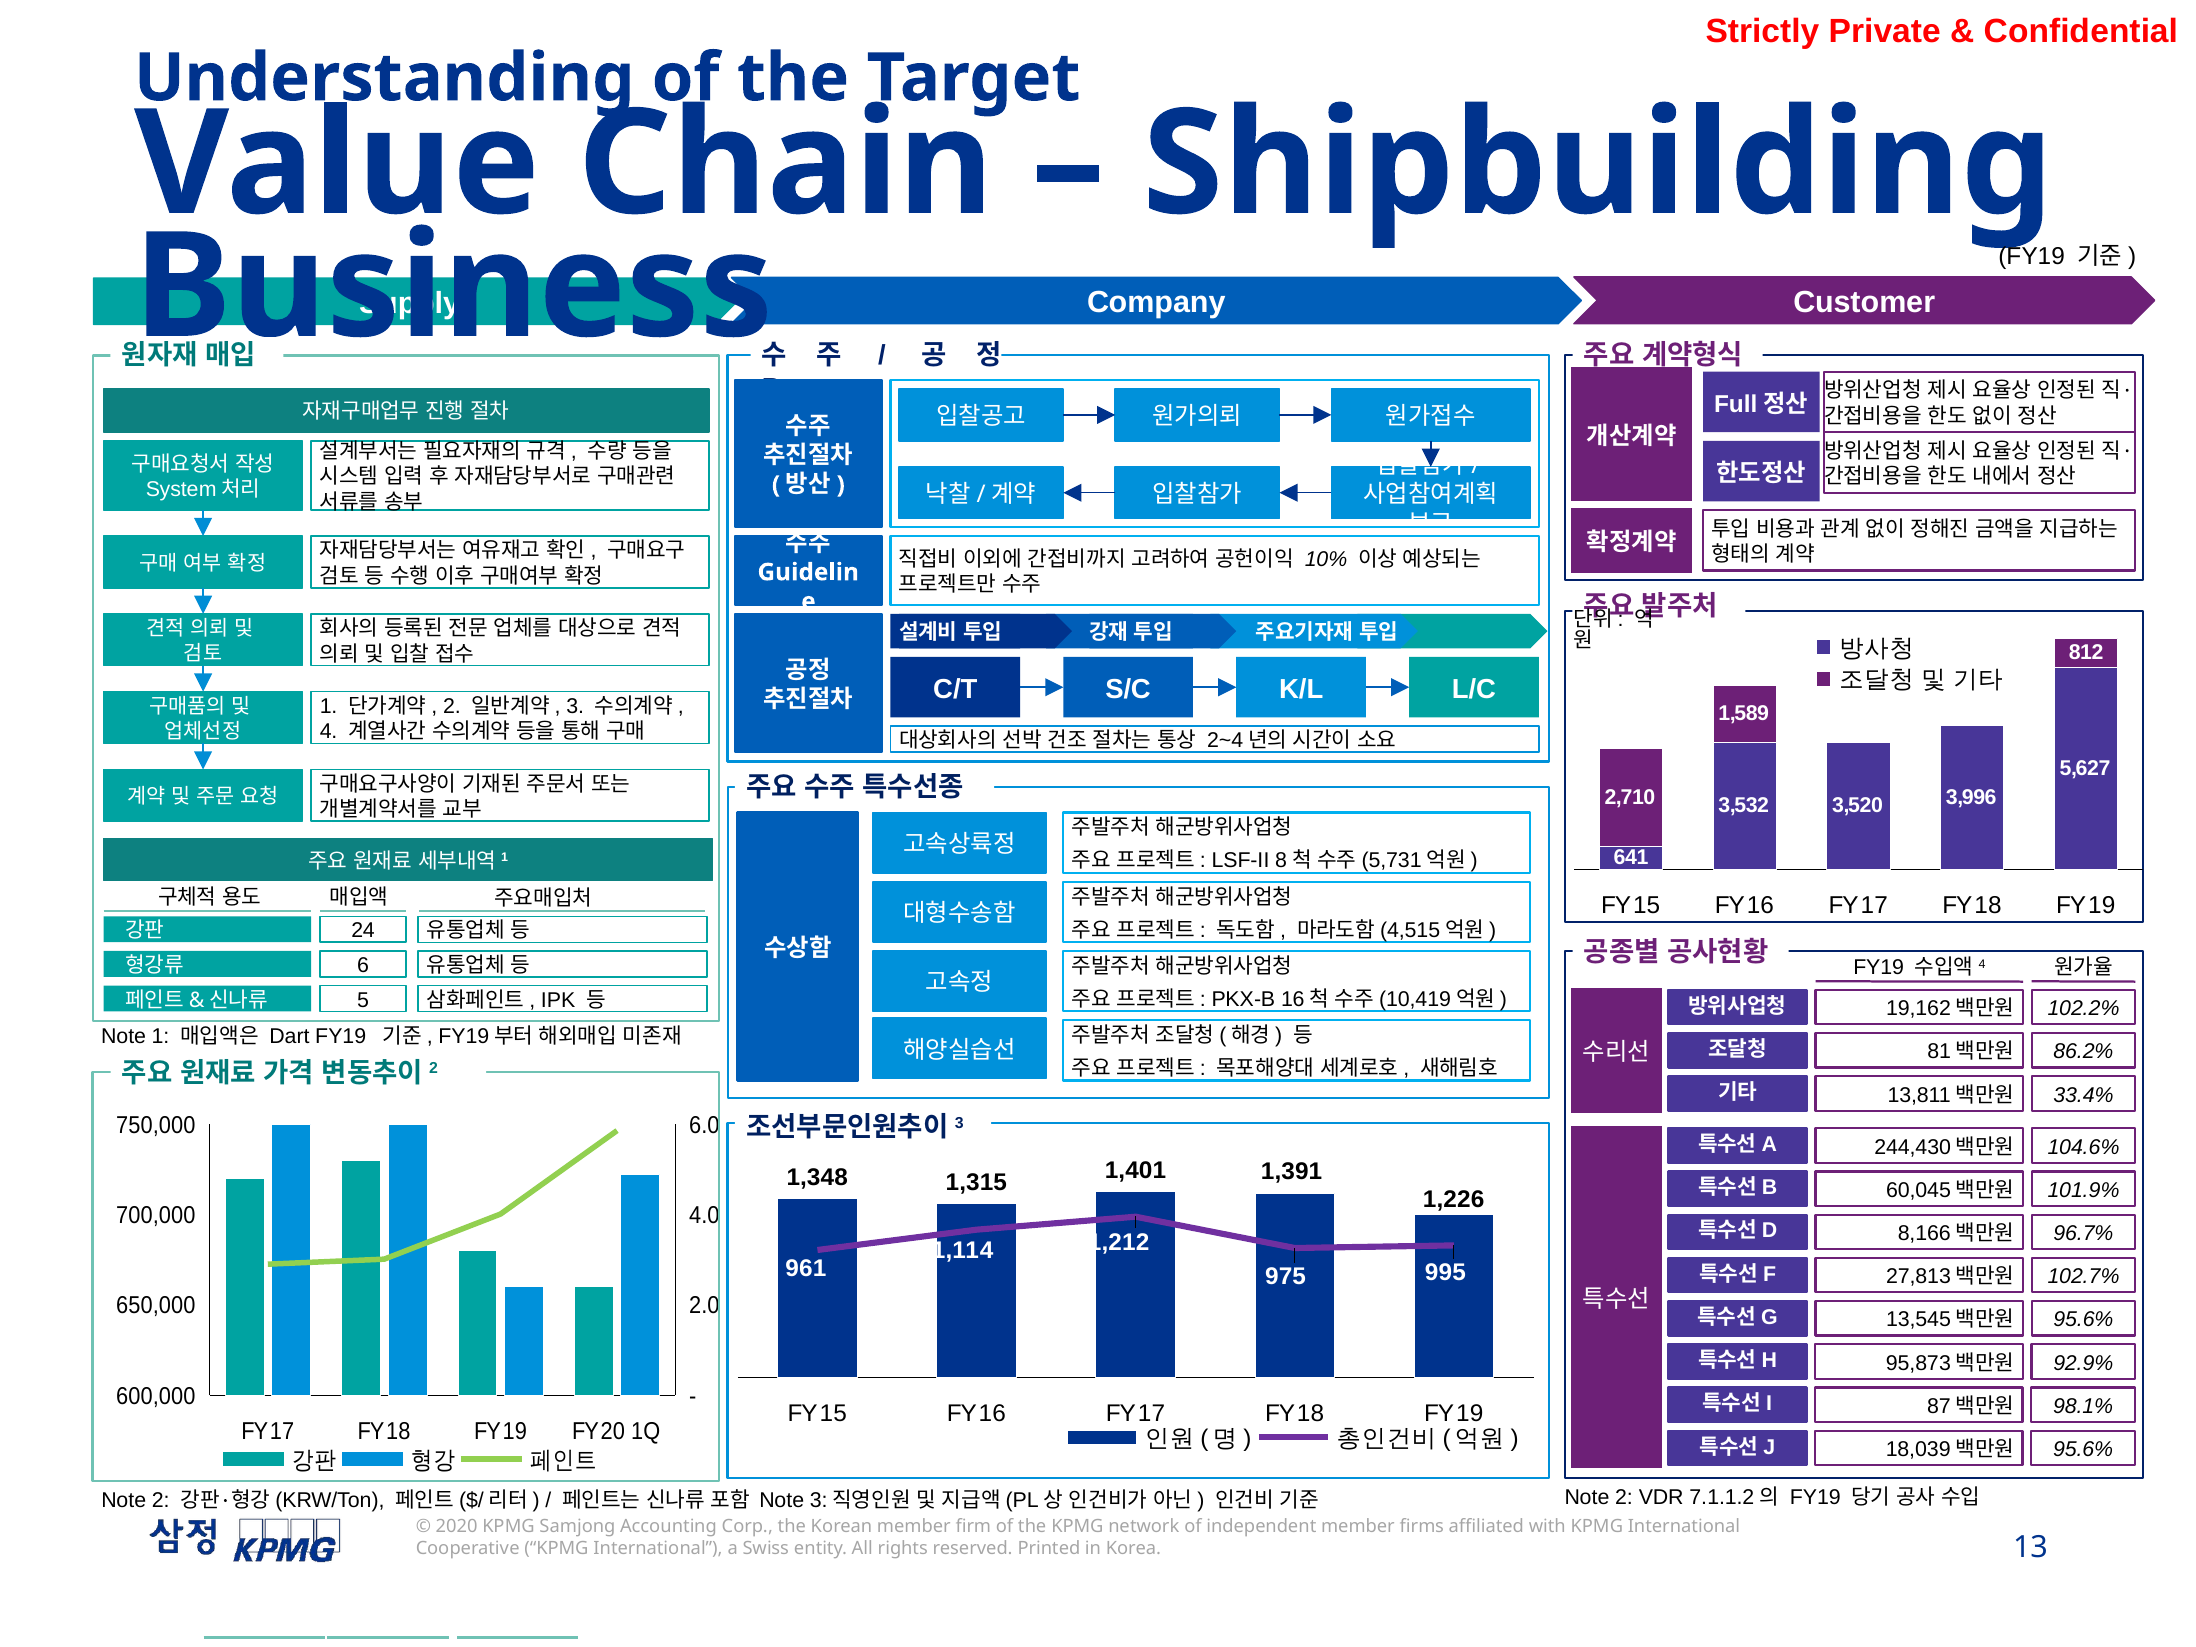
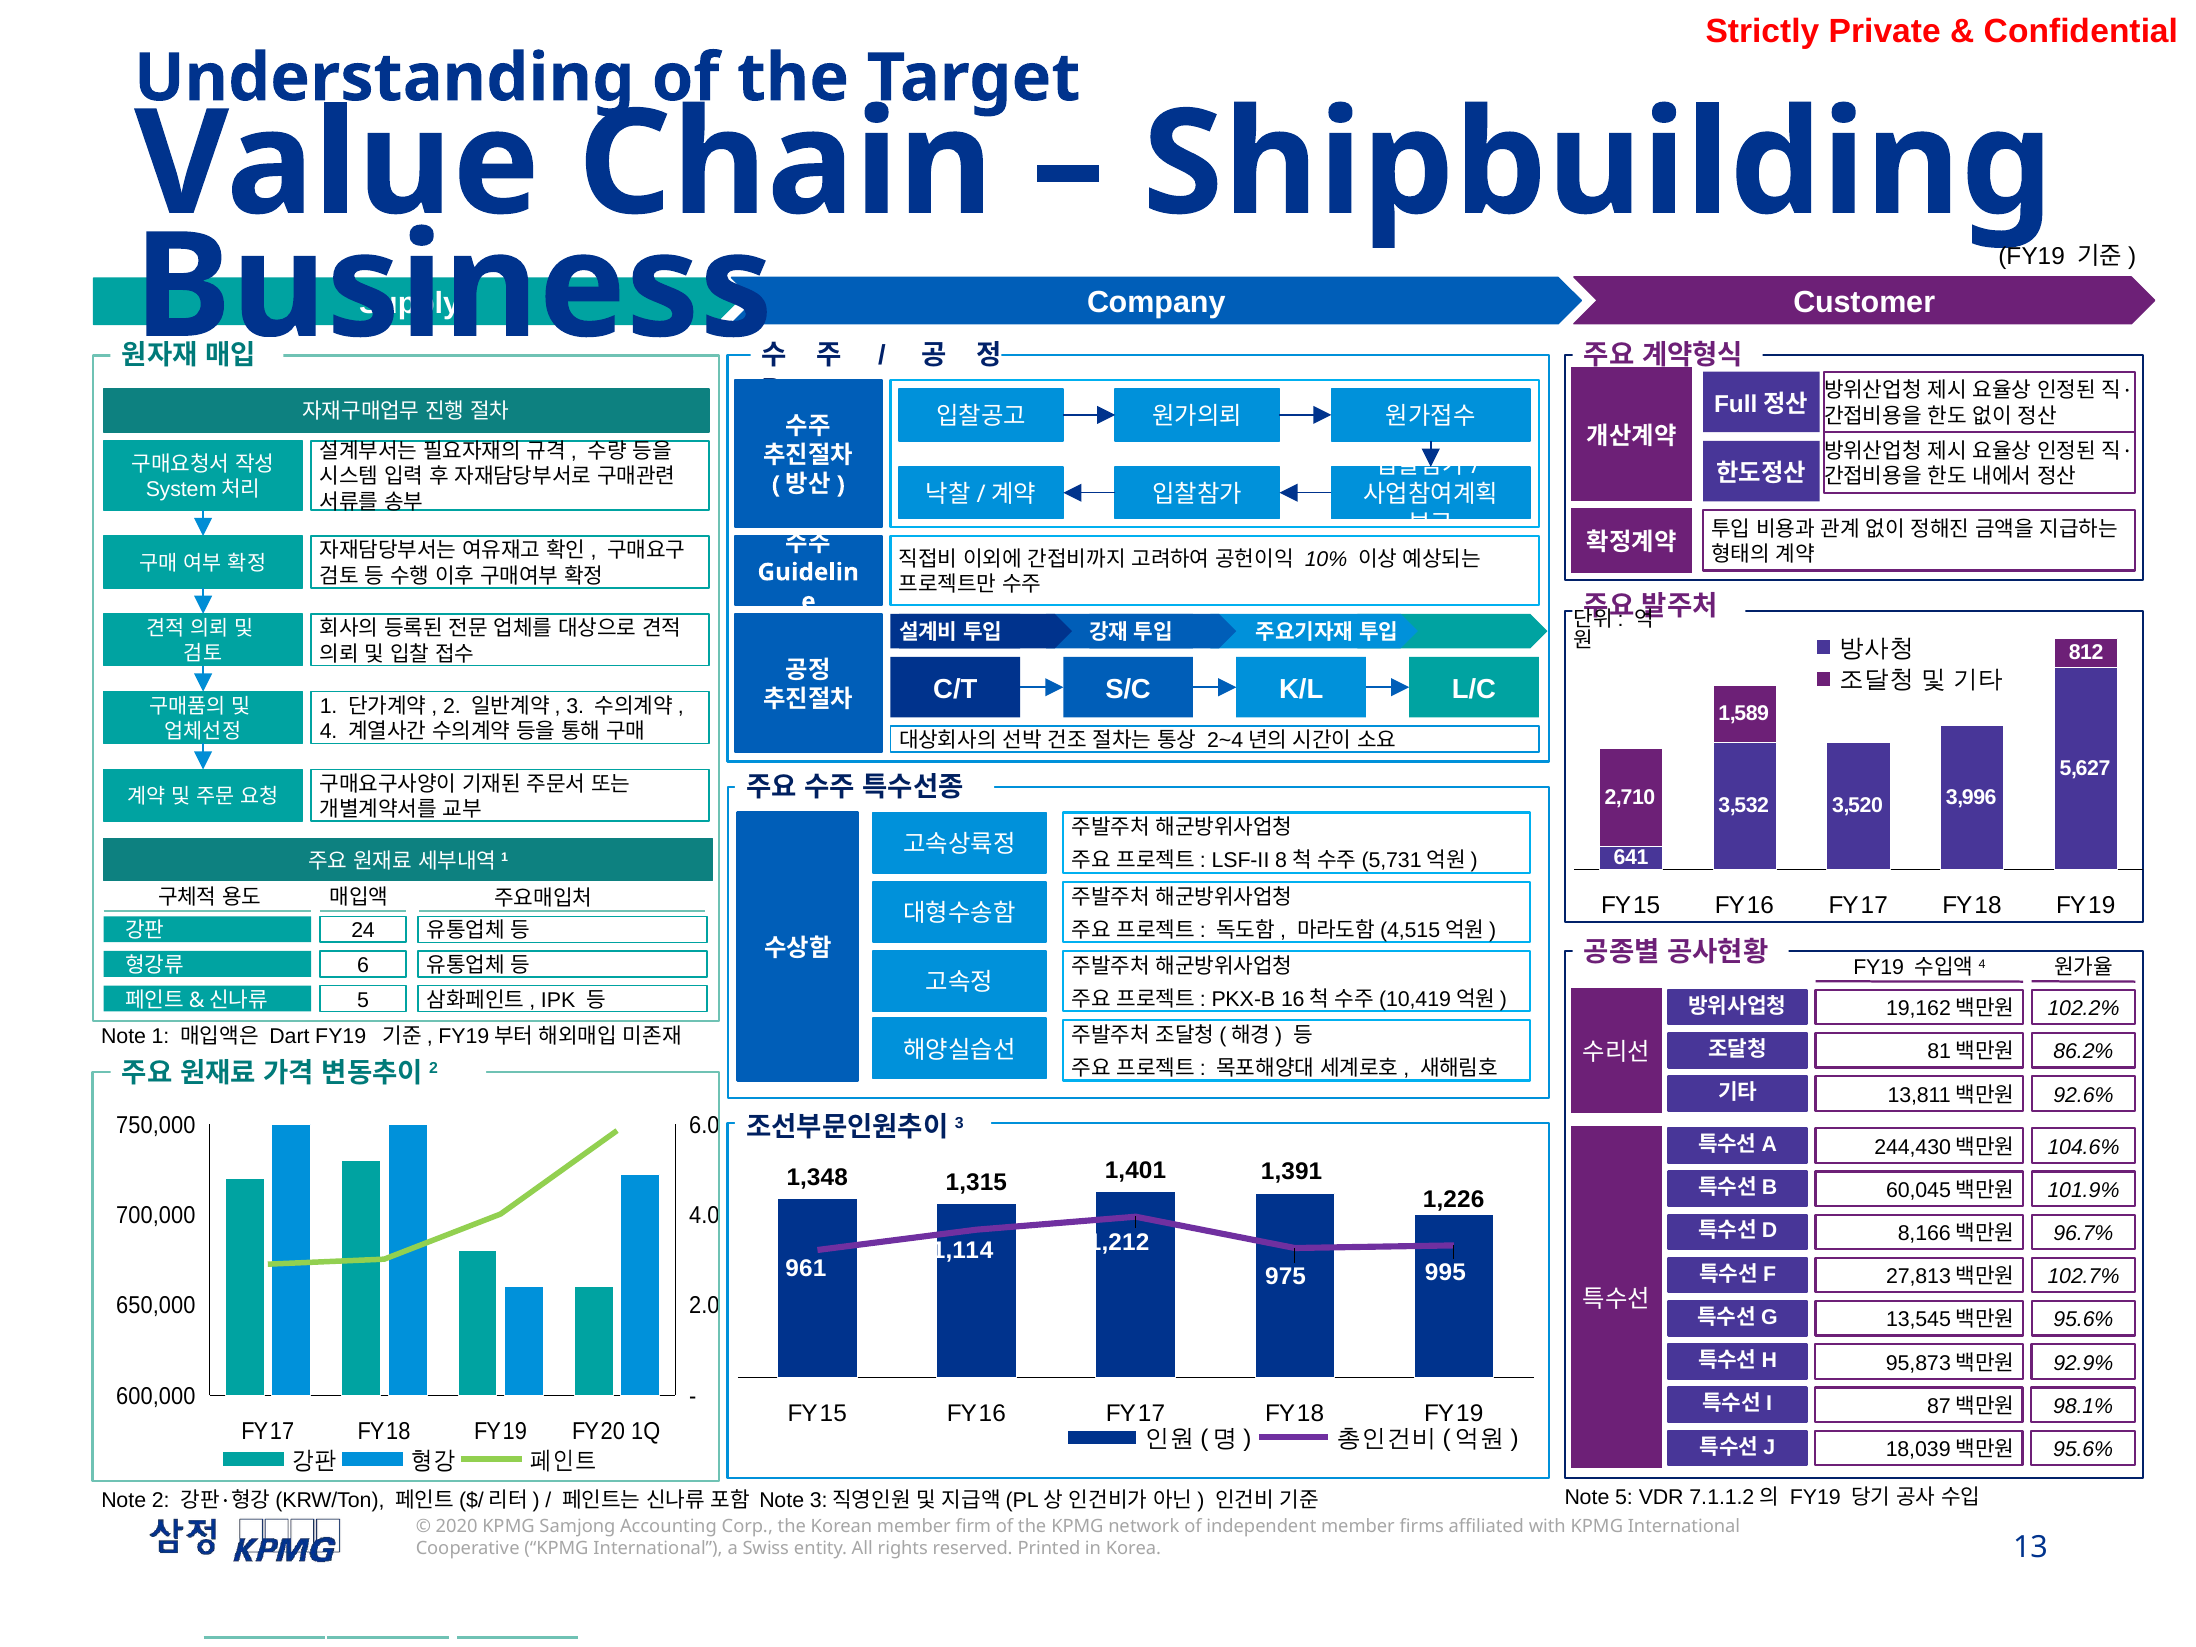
33.4%: 33.4% -> 92.6% (2083, 1095)
2: 2 -> 5 (1624, 1497)
